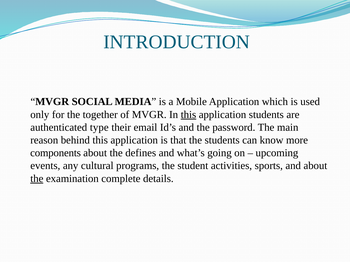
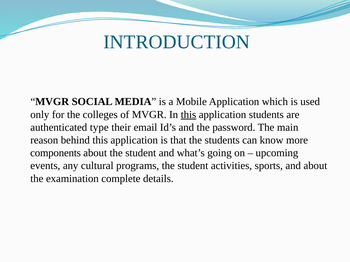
together: together -> colleges (100, 115)
about the defines: defines -> student (141, 153)
the underline: present -> none (37, 179)
